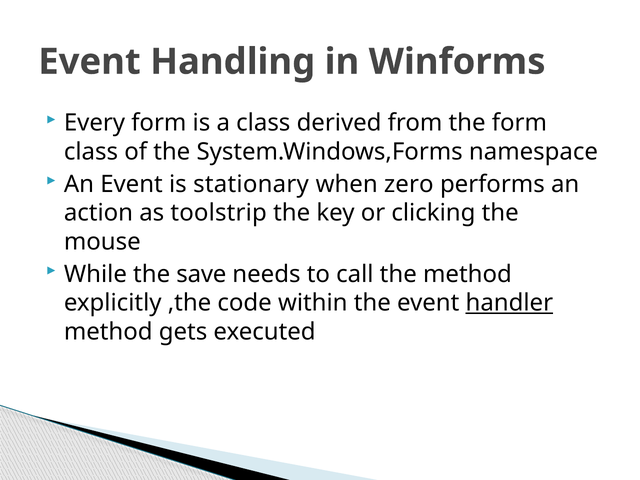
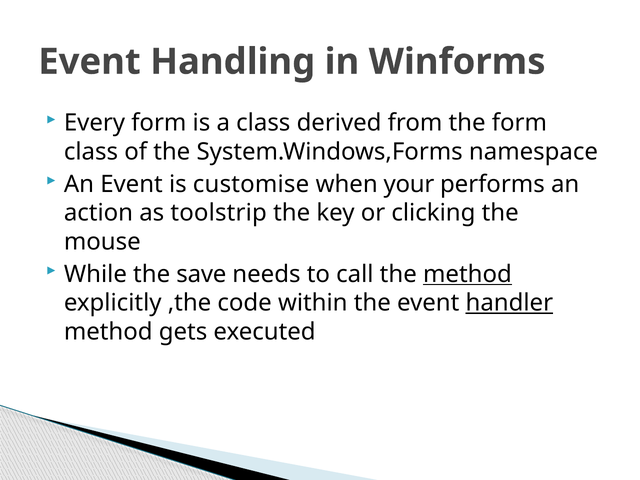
stationary: stationary -> customise (251, 184)
zero: zero -> your (409, 184)
method underline: none -> present (467, 274)
